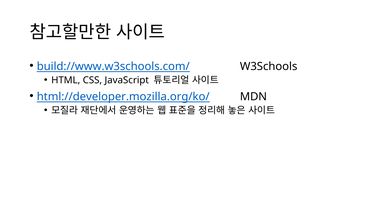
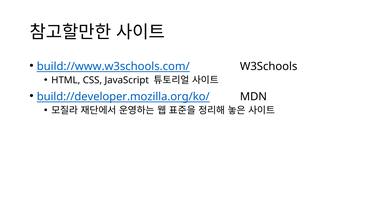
html://developer.mozilla.org/ko/: html://developer.mozilla.org/ko/ -> build://developer.mozilla.org/ko/ (123, 97)
